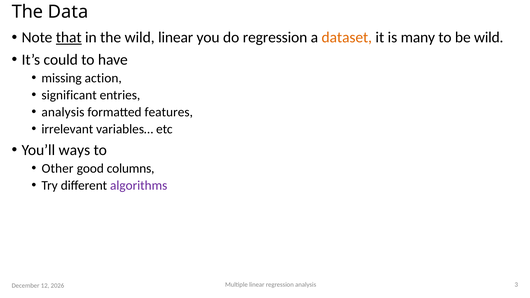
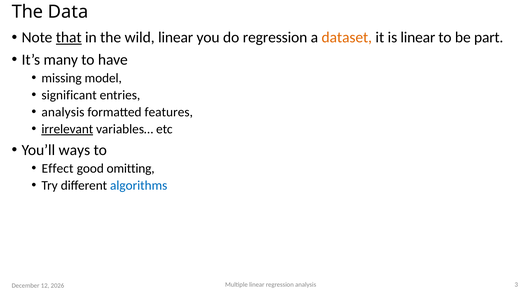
is many: many -> linear (418, 38)
be wild: wild -> part (489, 38)
could: could -> many (61, 60)
action: action -> model (103, 78)
irrelevant underline: none -> present (67, 129)
Other: Other -> Effect (58, 168)
columns: columns -> omitting (131, 168)
algorithms colour: purple -> blue (139, 186)
